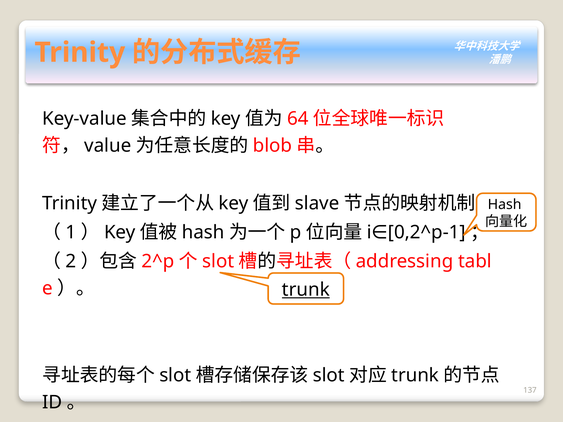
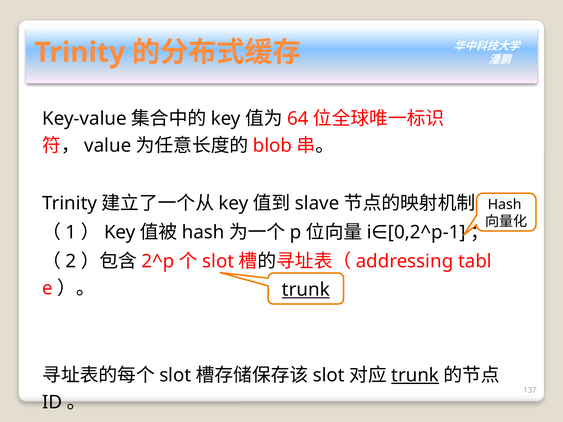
trunk underline: none -> present (415, 375)
